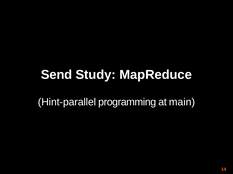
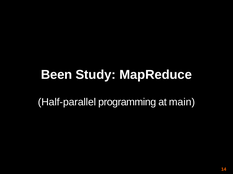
Send: Send -> Been (57, 75)
Hint-parallel: Hint-parallel -> Half-parallel (67, 103)
